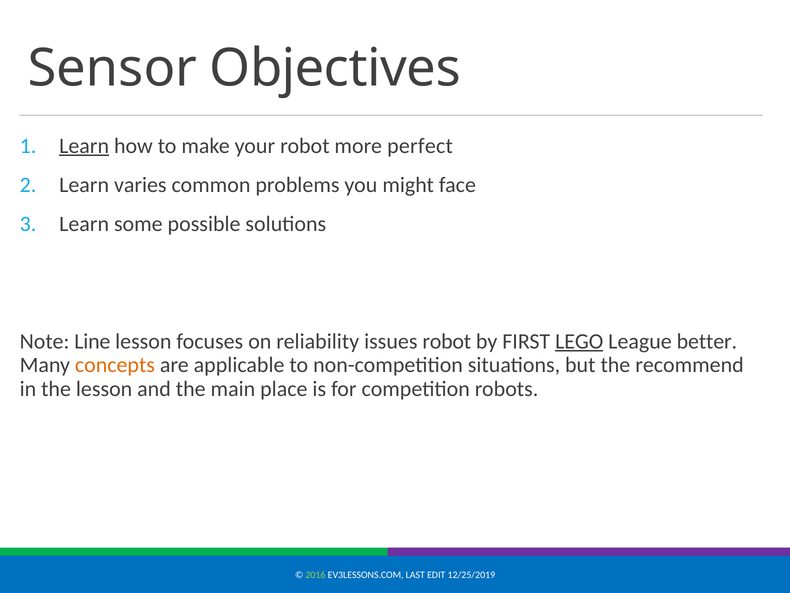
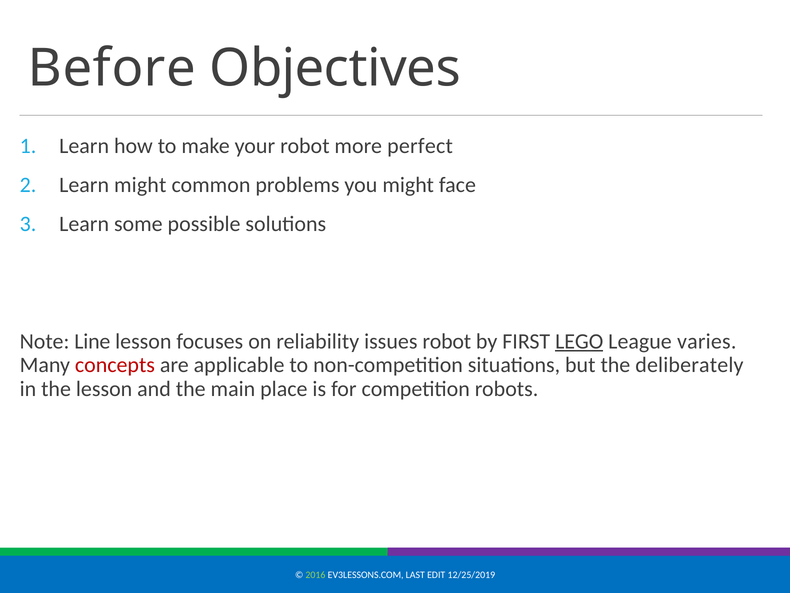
Sensor: Sensor -> Before (112, 68)
Learn underline: present -> none (84, 146)
Learn varies: varies -> might (140, 185)
better: better -> varies (707, 341)
concepts colour: orange -> red (115, 365)
recommend: recommend -> deliberately (689, 365)
